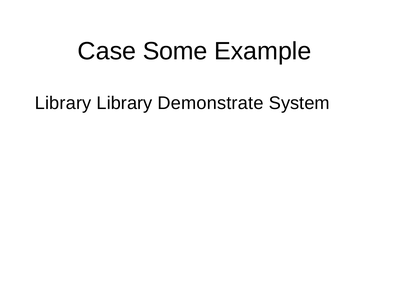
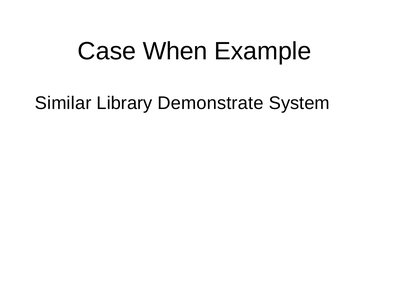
Some: Some -> When (175, 51)
Library: Library -> Similar (63, 103)
